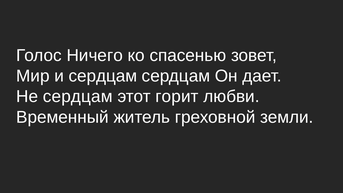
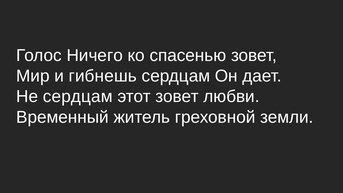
и сердцам: сердцам -> гибнешь (103, 76)
этот горит: горит -> зовет (177, 96)
